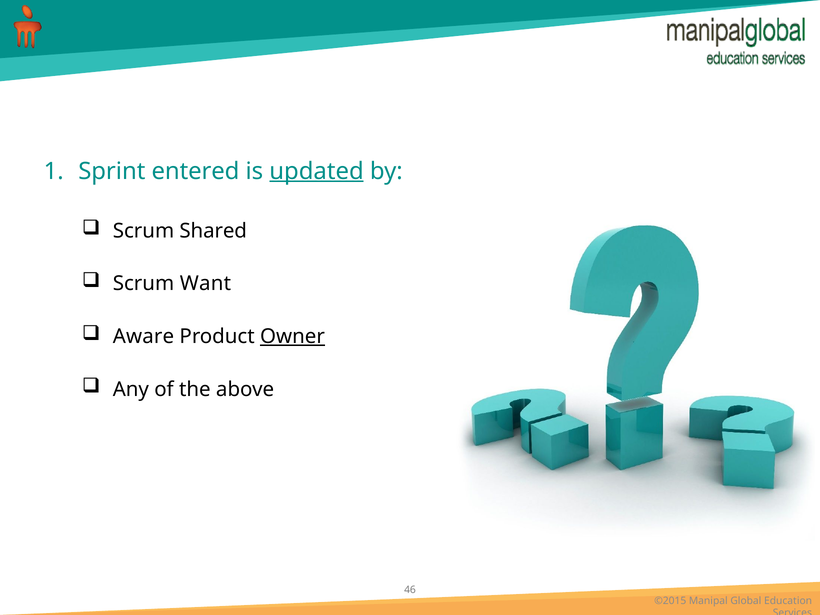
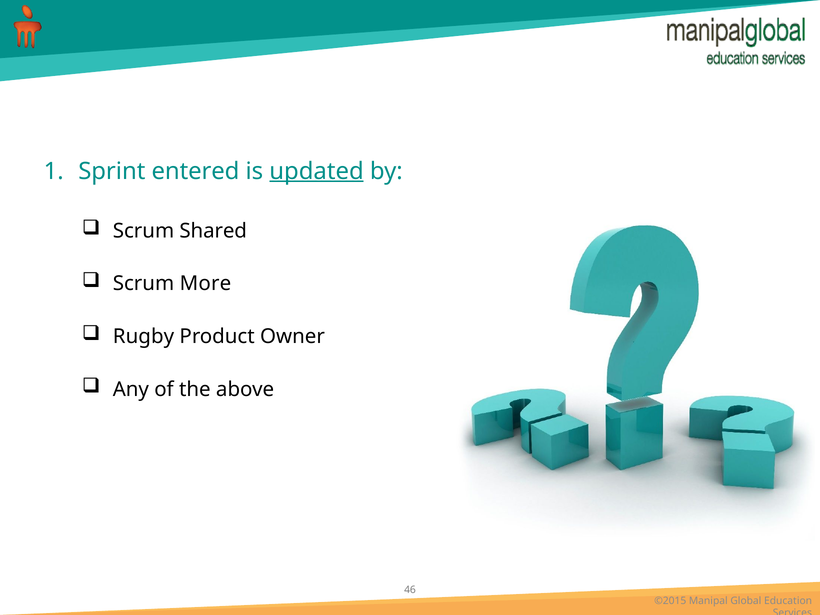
Want: Want -> More (205, 284)
Aware: Aware -> Rugby (143, 336)
Owner underline: present -> none (292, 336)
